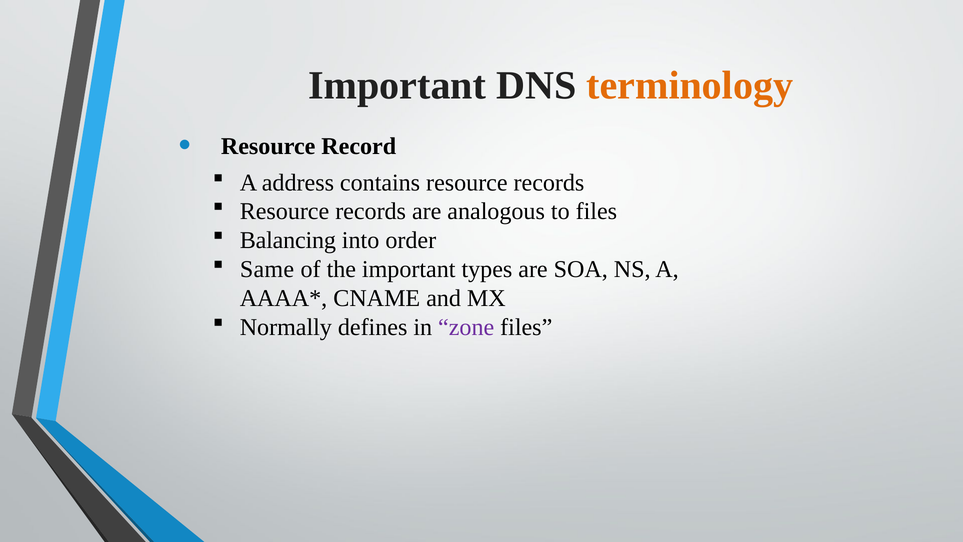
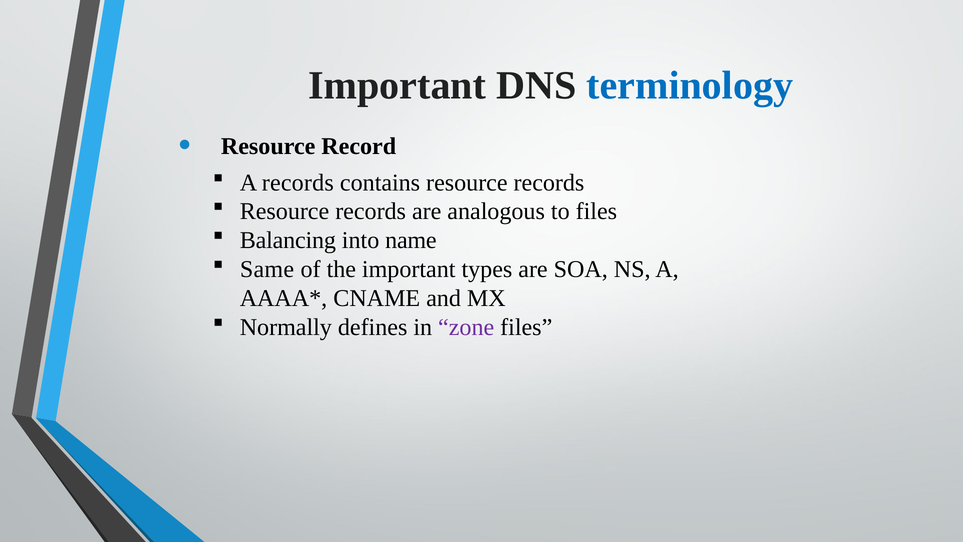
terminology colour: orange -> blue (690, 85)
A address: address -> records (298, 182)
order: order -> name (411, 240)
